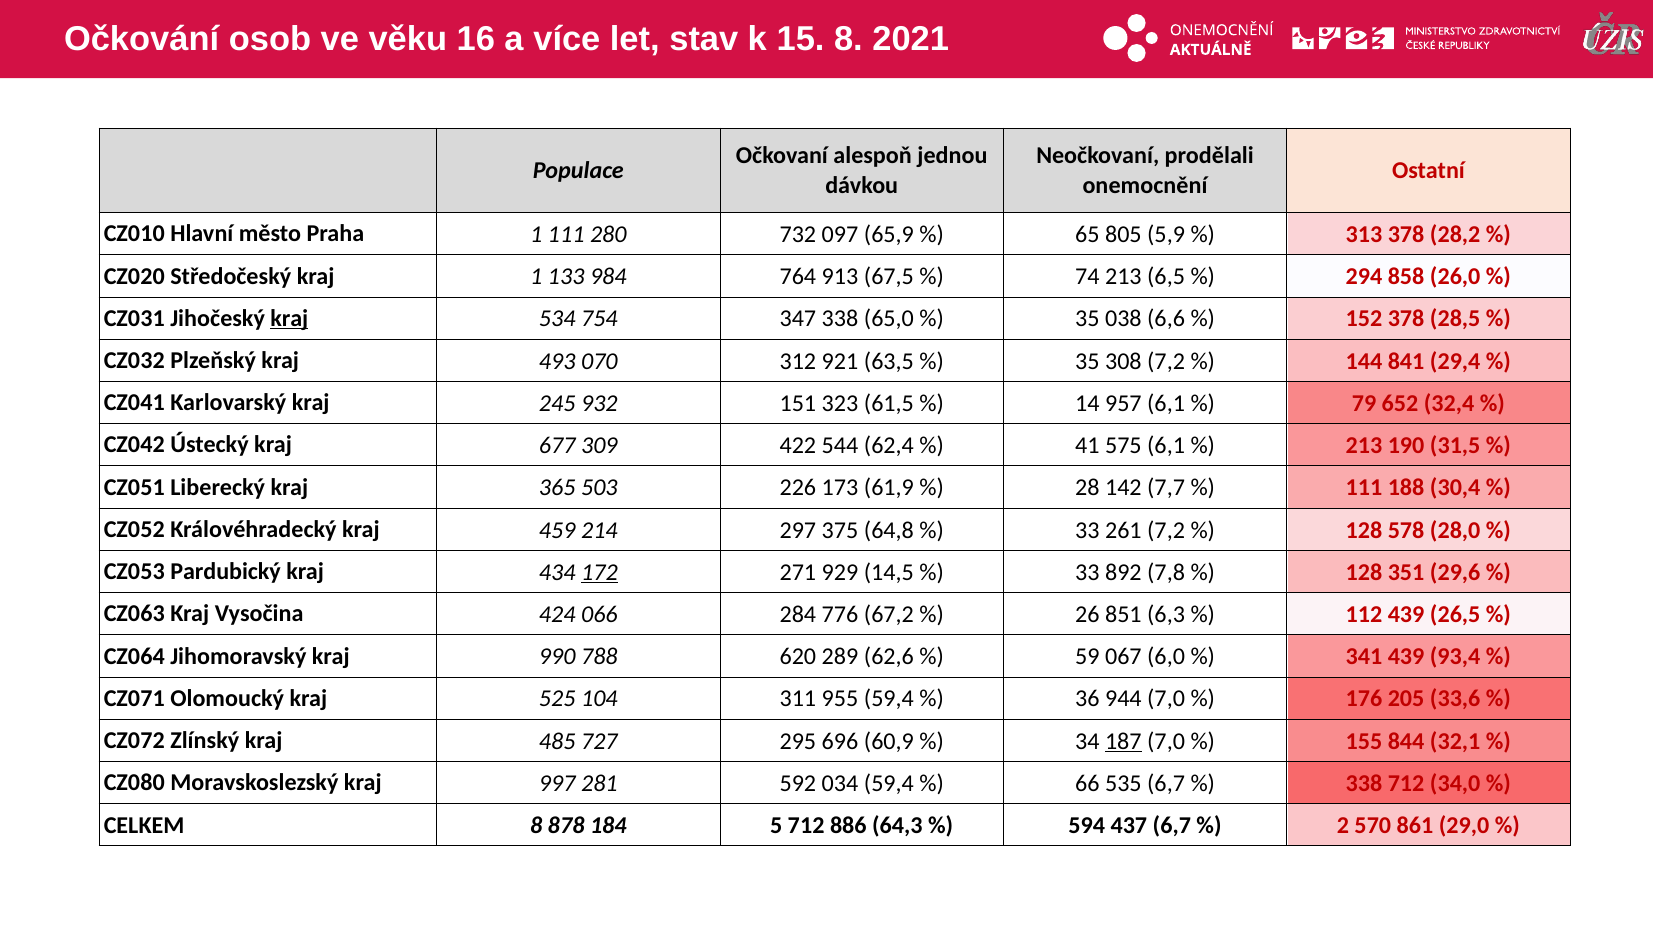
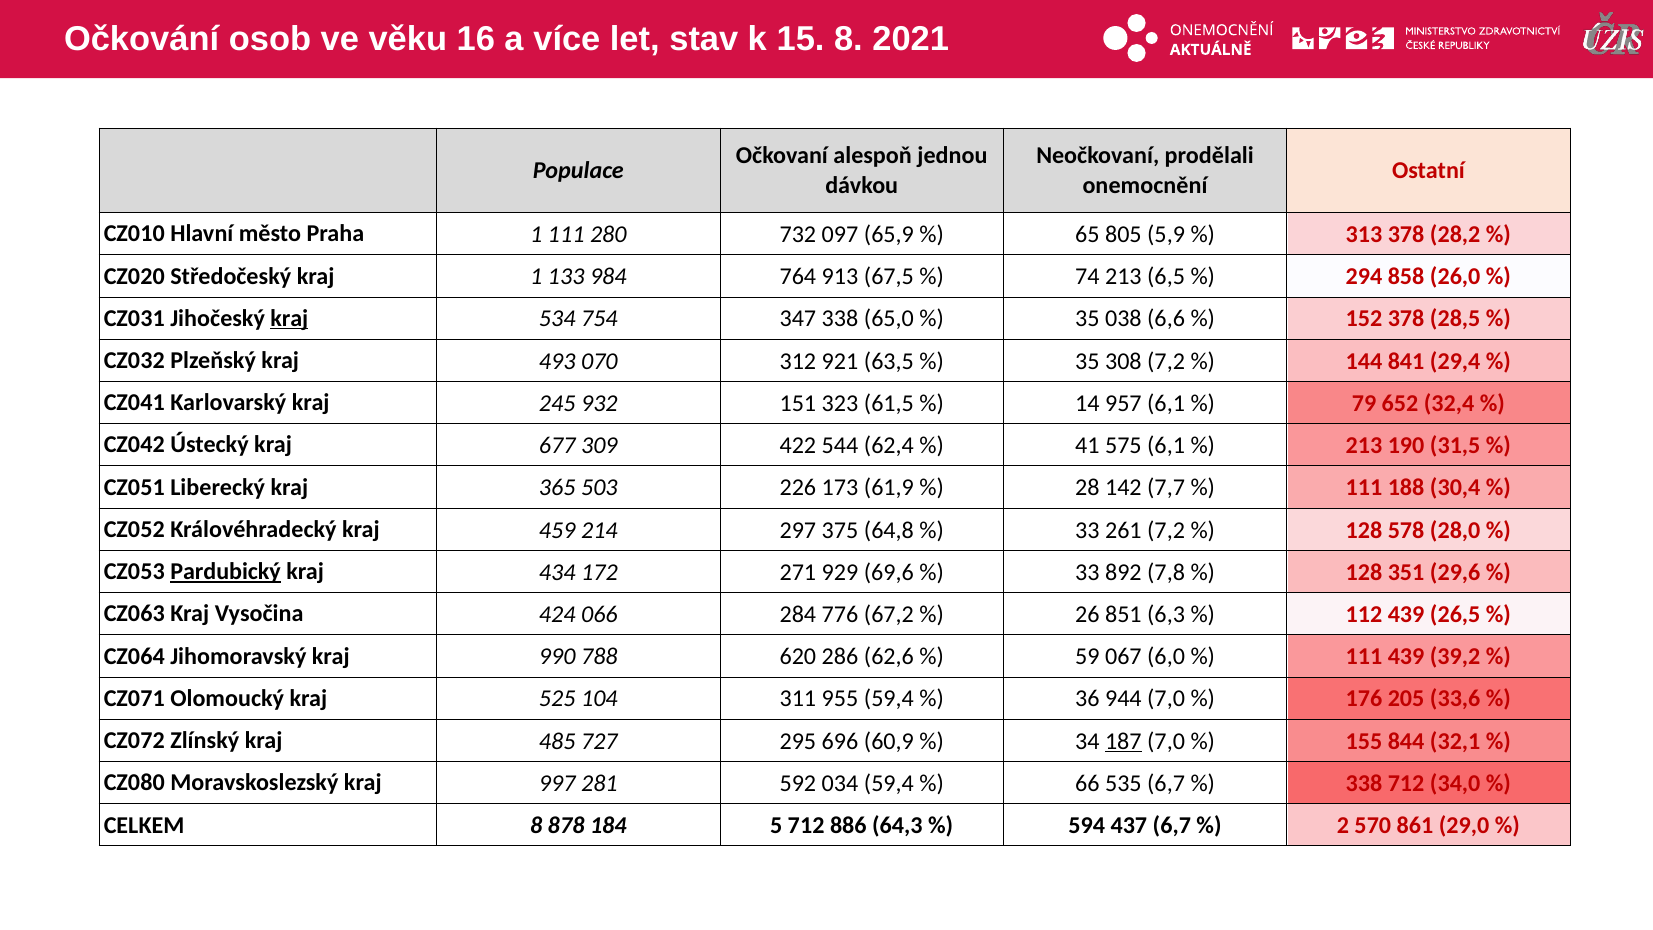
Pardubický underline: none -> present (226, 572)
172 underline: present -> none (599, 572)
14,5: 14,5 -> 69,6 (889, 572)
289: 289 -> 286 (840, 657)
341: 341 -> 111 (1364, 657)
93,4: 93,4 -> 39,2 (1455, 657)
